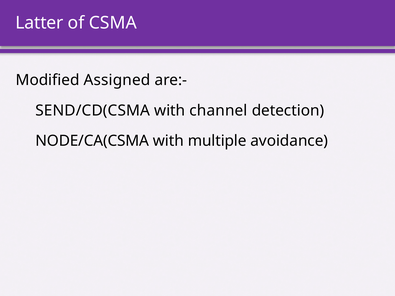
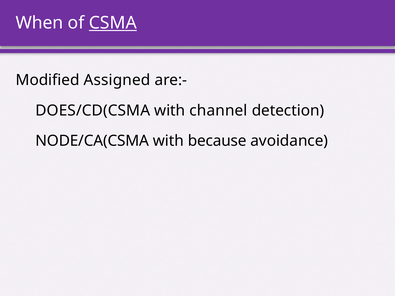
Latter: Latter -> When (39, 23)
CSMA underline: none -> present (113, 23)
SEND/CD(CSMA: SEND/CD(CSMA -> DOES/CD(CSMA (93, 111)
multiple: multiple -> because (217, 141)
